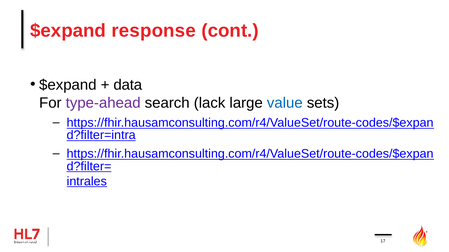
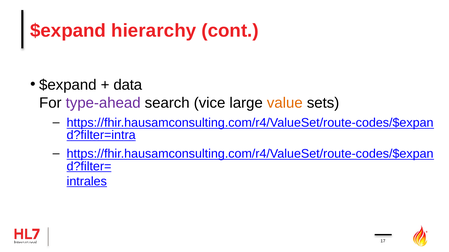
response: response -> hierarchy (154, 31)
lack: lack -> vice (210, 103)
value colour: blue -> orange (285, 103)
